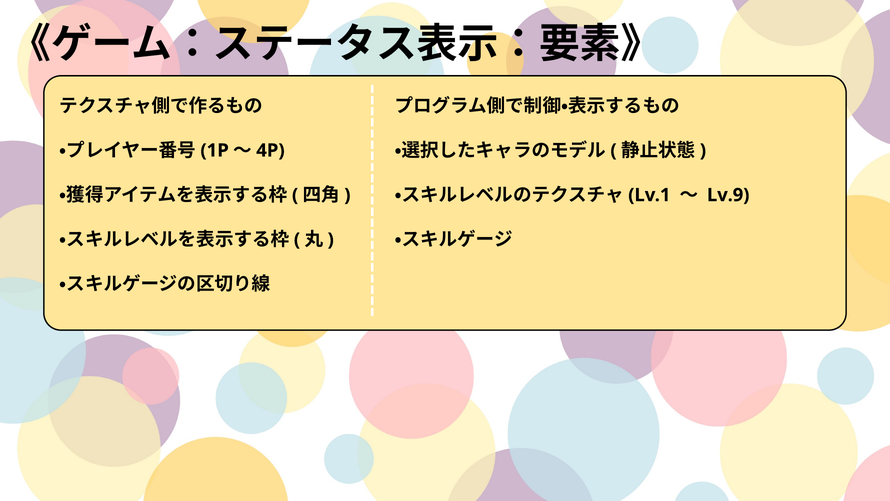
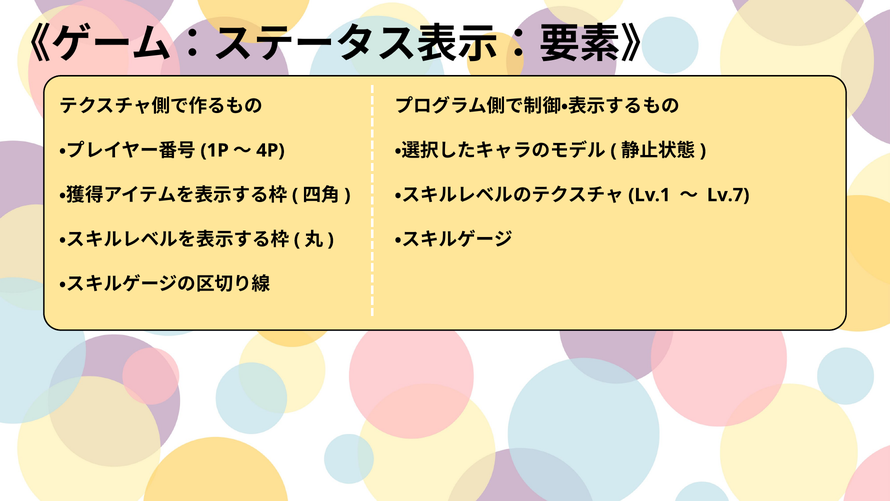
Lv.9: Lv.9 -> Lv.7 (728, 195)
